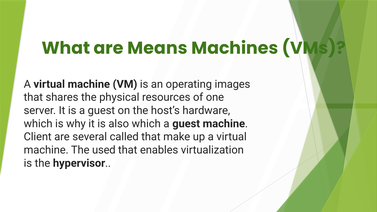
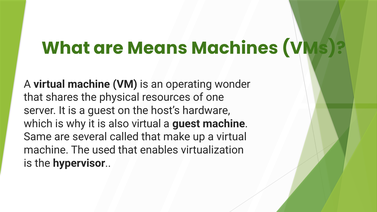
images: images -> wonder (233, 84)
also which: which -> virtual (146, 124)
Client: Client -> Same (38, 137)
